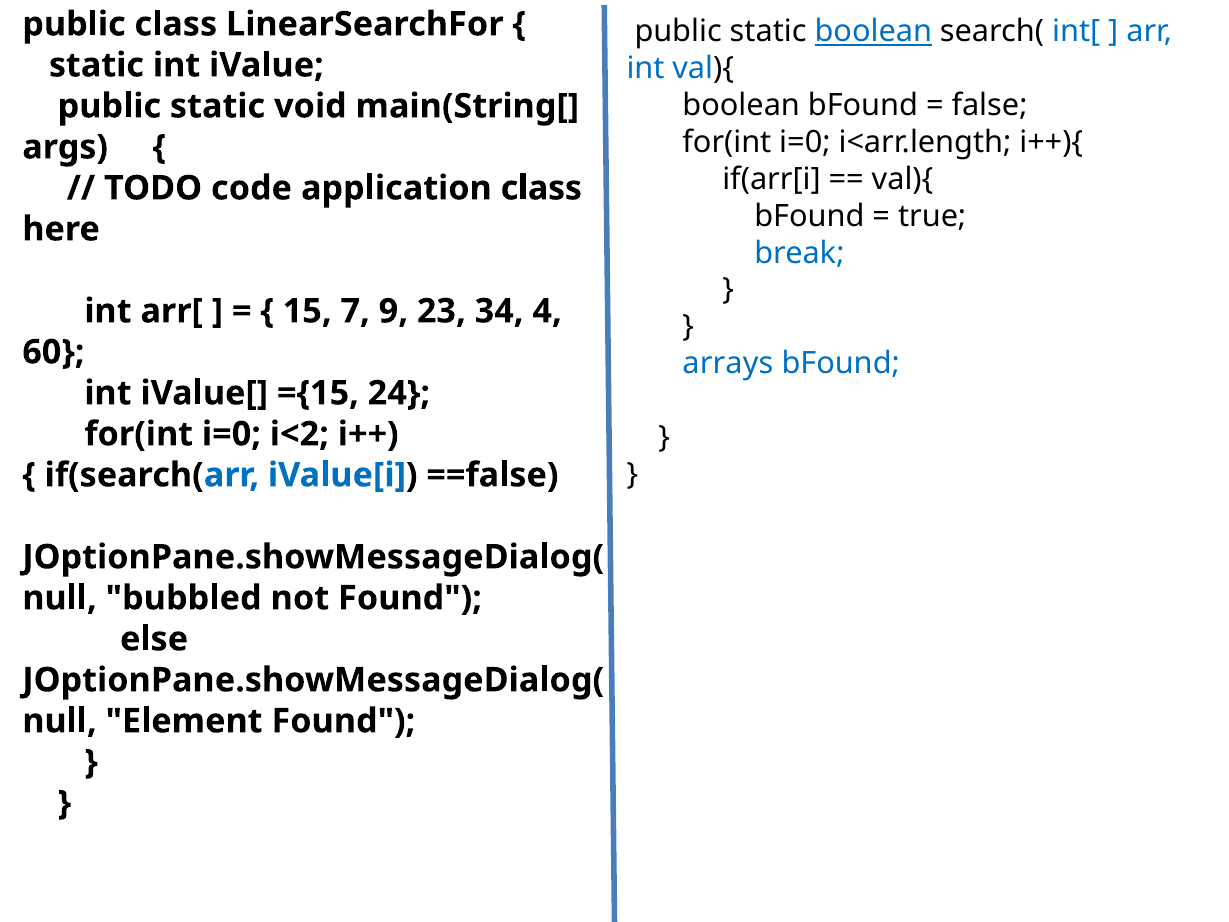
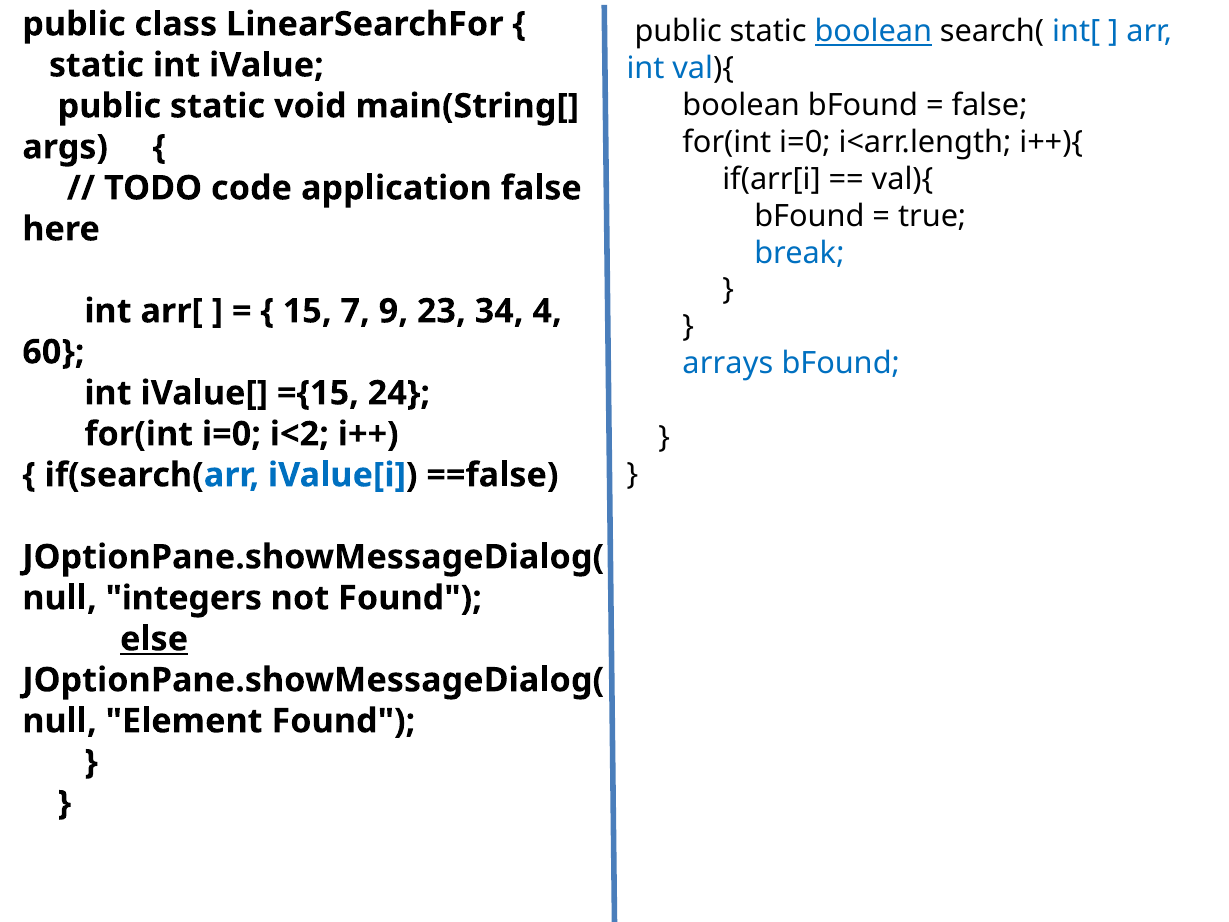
application class: class -> false (541, 188)
bubbled: bubbled -> integers (184, 598)
else underline: none -> present (154, 639)
